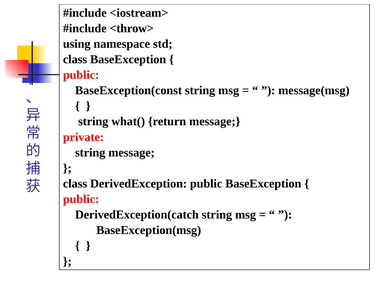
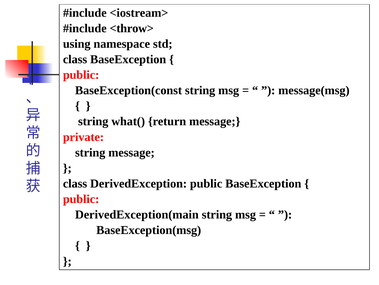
DerivedException(catch: DerivedException(catch -> DerivedException(main (137, 214)
